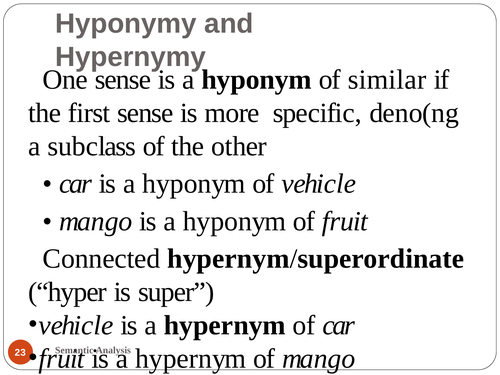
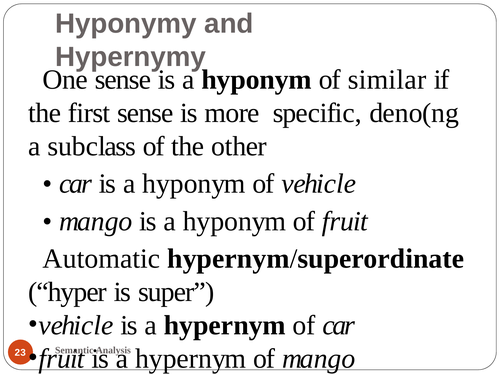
Connected: Connected -> Automatic (101, 259)
